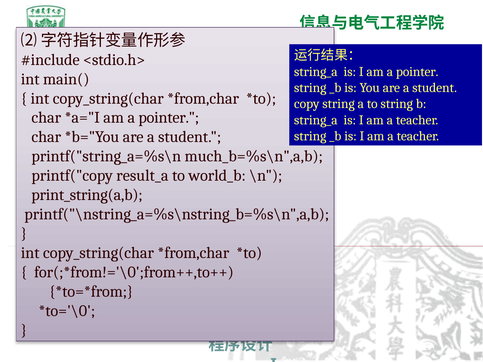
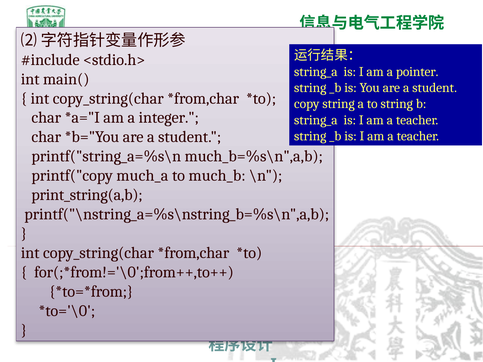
pointer: pointer -> integer (169, 118)
result_a: result_a -> much_a (142, 176)
world_b: world_b -> much_b (217, 176)
